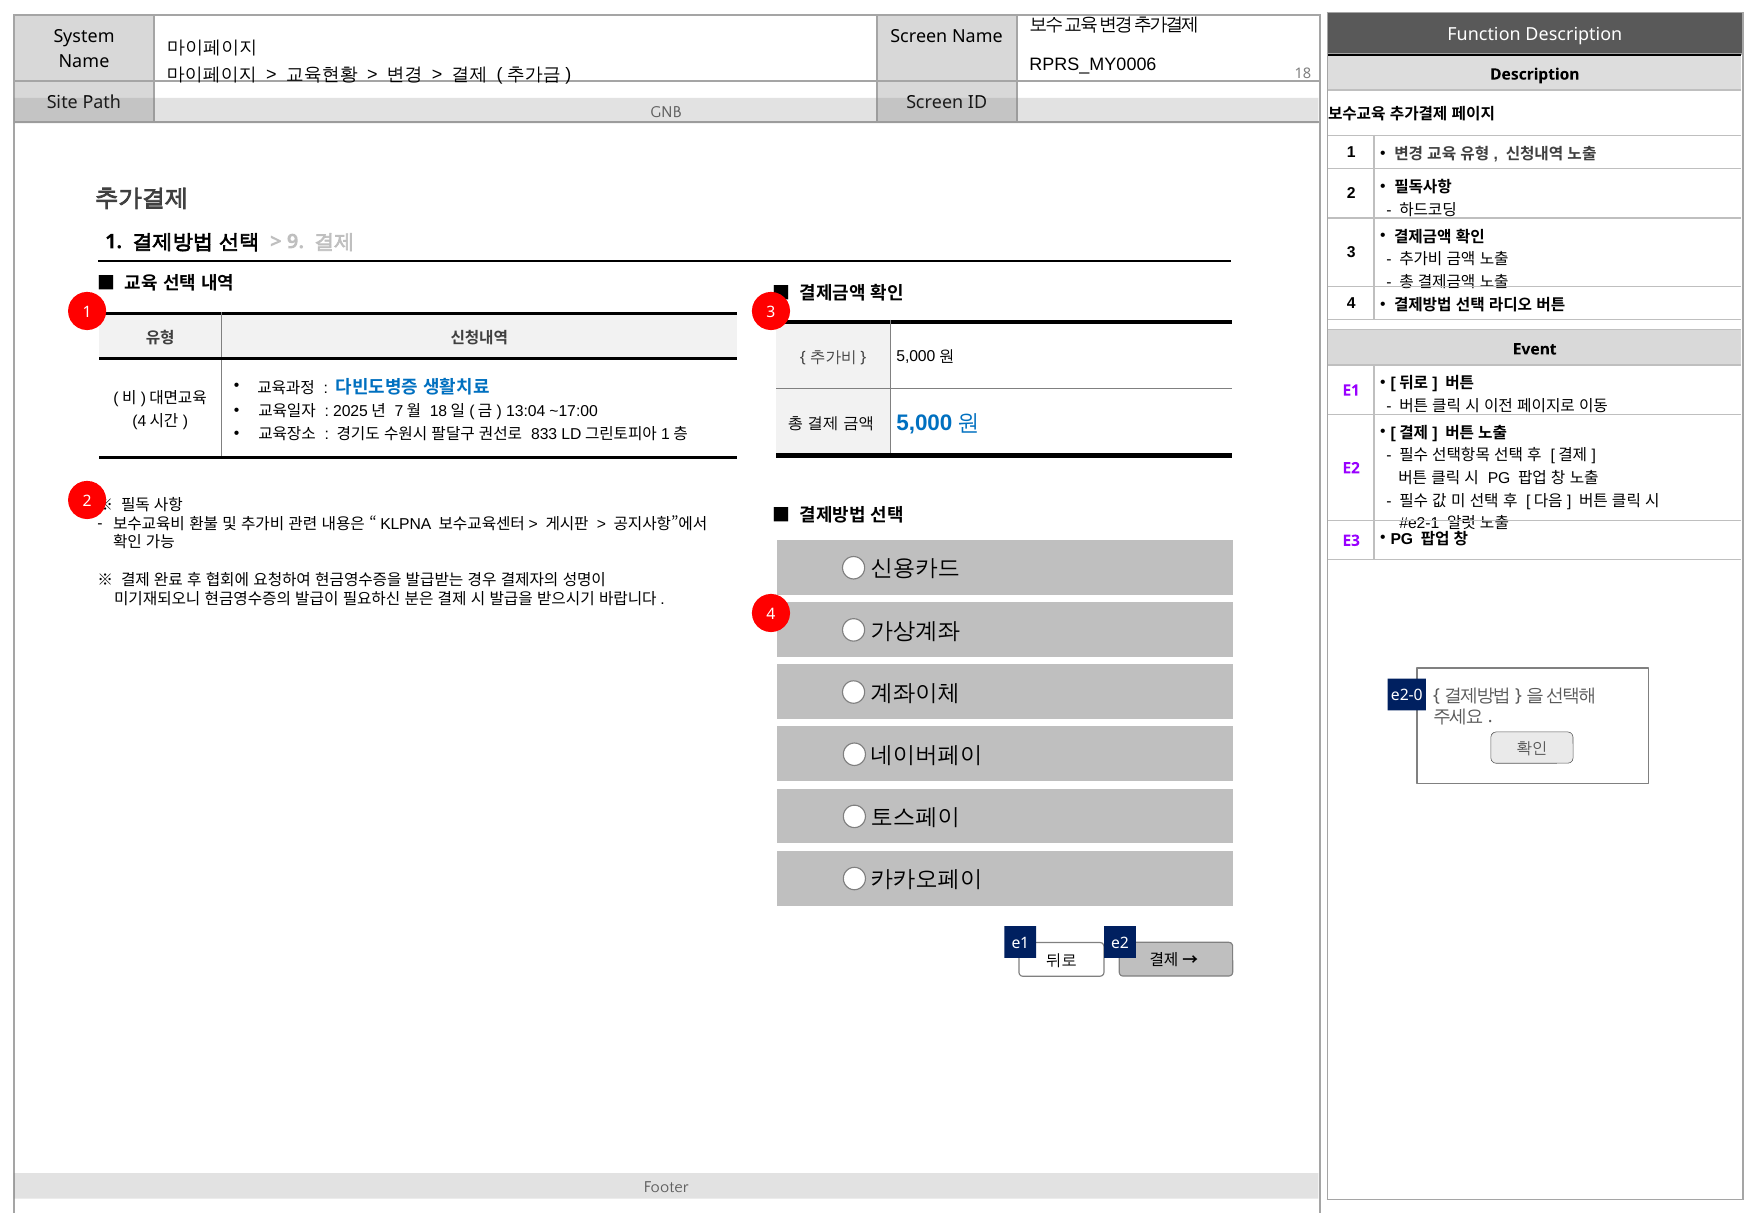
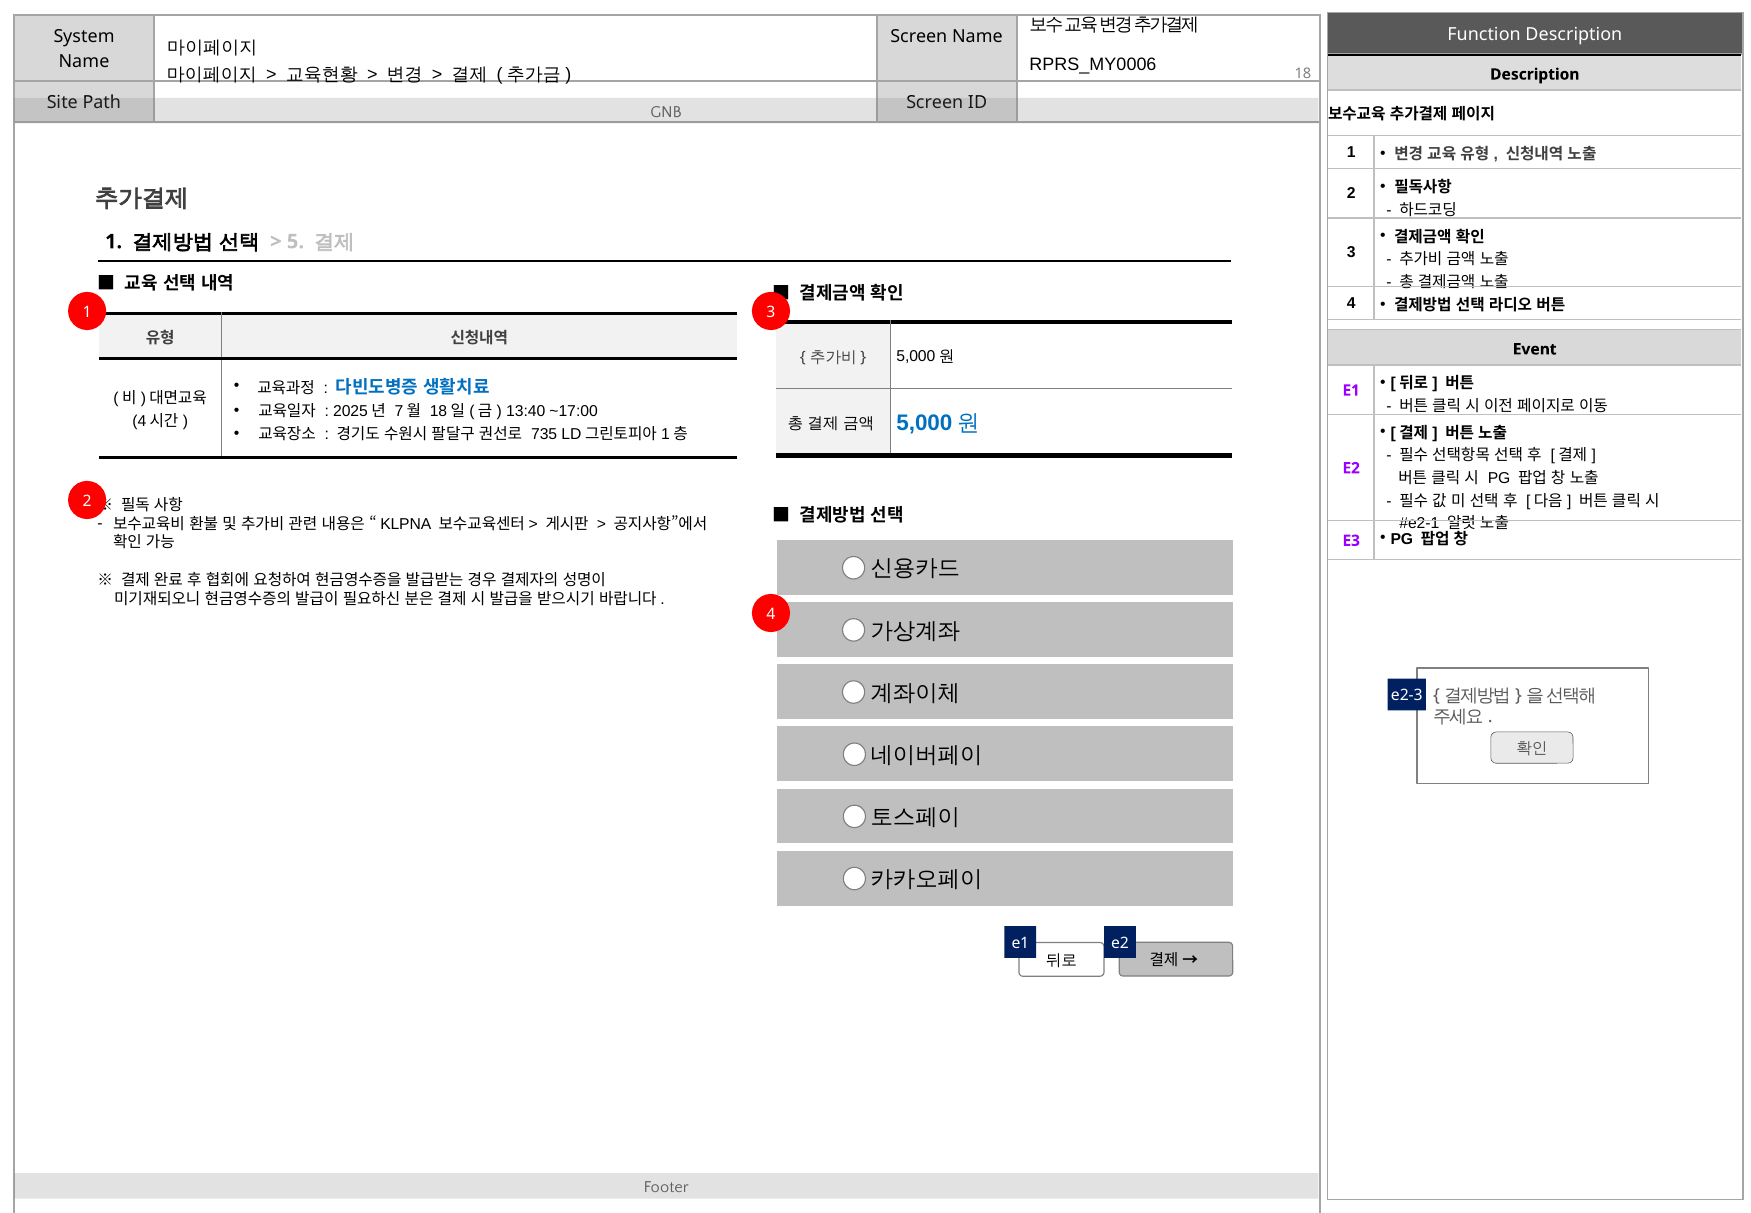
9: 9 -> 5 (295, 241)
13:04: 13:04 -> 13:40 (526, 411)
833: 833 -> 735 (544, 434)
e2-0: e2-0 -> e2-3 (1407, 695)
